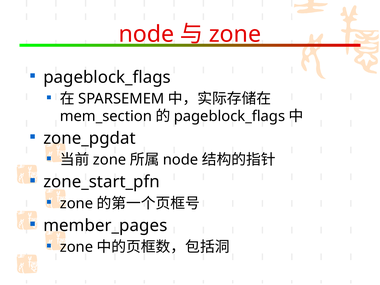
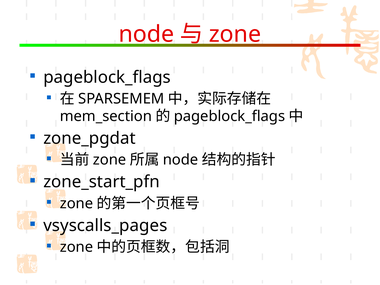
member_pages: member_pages -> vsyscalls_pages (105, 225)
